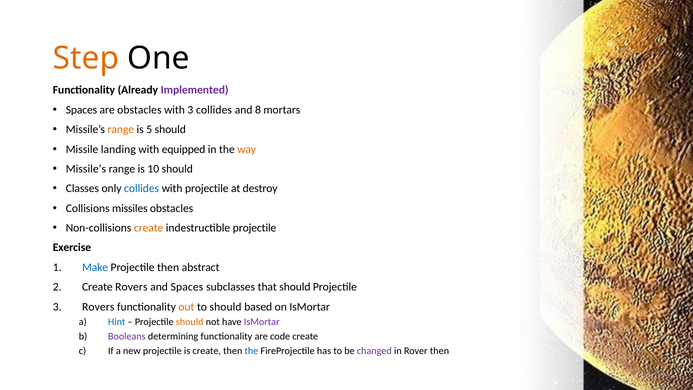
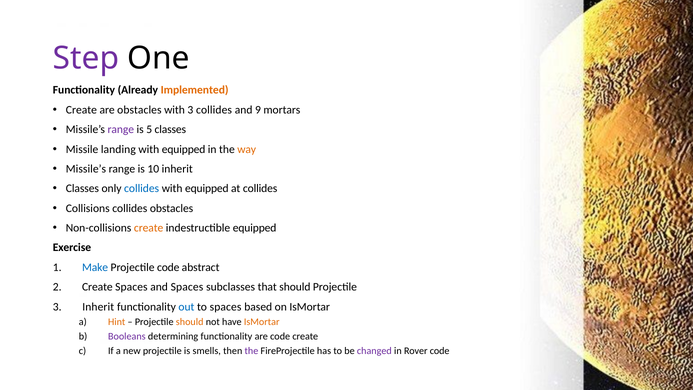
Step colour: orange -> purple (86, 58)
Implemented colour: purple -> orange (195, 90)
Spaces: Spaces -> Create (81, 110)
8: 8 -> 9 (258, 110)
range colour: orange -> purple (121, 129)
5 should: should -> classes (170, 129)
10 should: should -> inherit (177, 169)
projectile: projectile -> equipped (207, 188)
at destroy: destroy -> collides (260, 188)
Collisions missiles: missiles -> collides (130, 208)
indestructible projectile: projectile -> equipped (255, 228)
Projectile then: then -> code (168, 267)
Create Rovers: Rovers -> Spaces (131, 287)
3 Rovers: Rovers -> Inherit (98, 307)
out colour: orange -> blue (186, 307)
to should: should -> spaces (226, 307)
Hint colour: blue -> orange (117, 322)
IsMortar colour: purple -> orange (262, 322)
is create: create -> smells (207, 351)
the colour: blue -> purple (251, 351)
Rover then: then -> code (440, 351)
